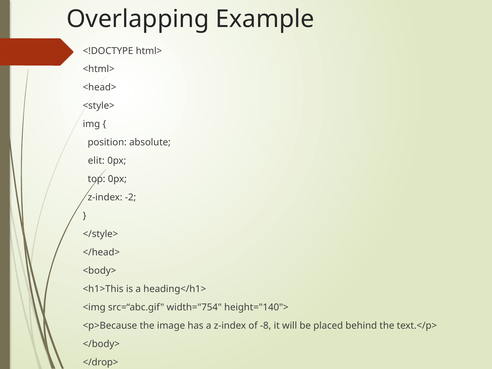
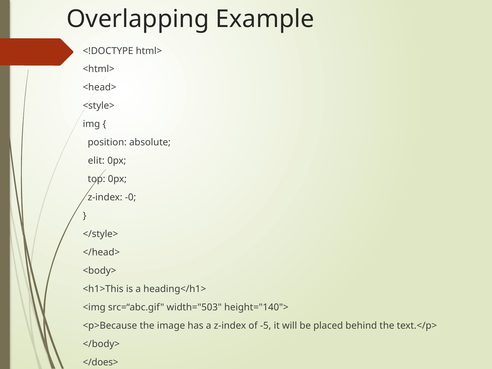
-2: -2 -> -0 (131, 197)
width="754: width="754 -> width="503 (194, 307)
-8: -8 -> -5 (266, 326)
</drop>: </drop> -> </does> (101, 362)
